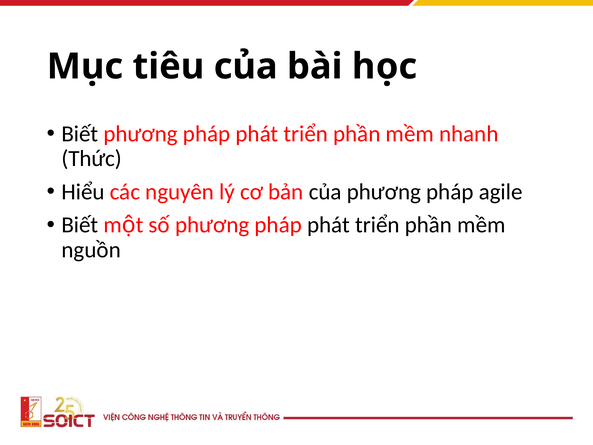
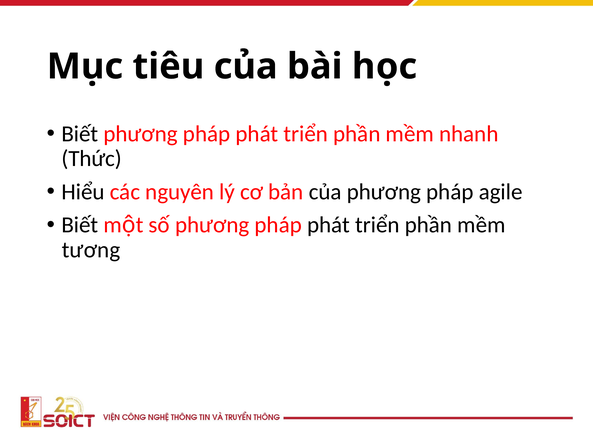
nguồn: nguồn -> tương (91, 250)
